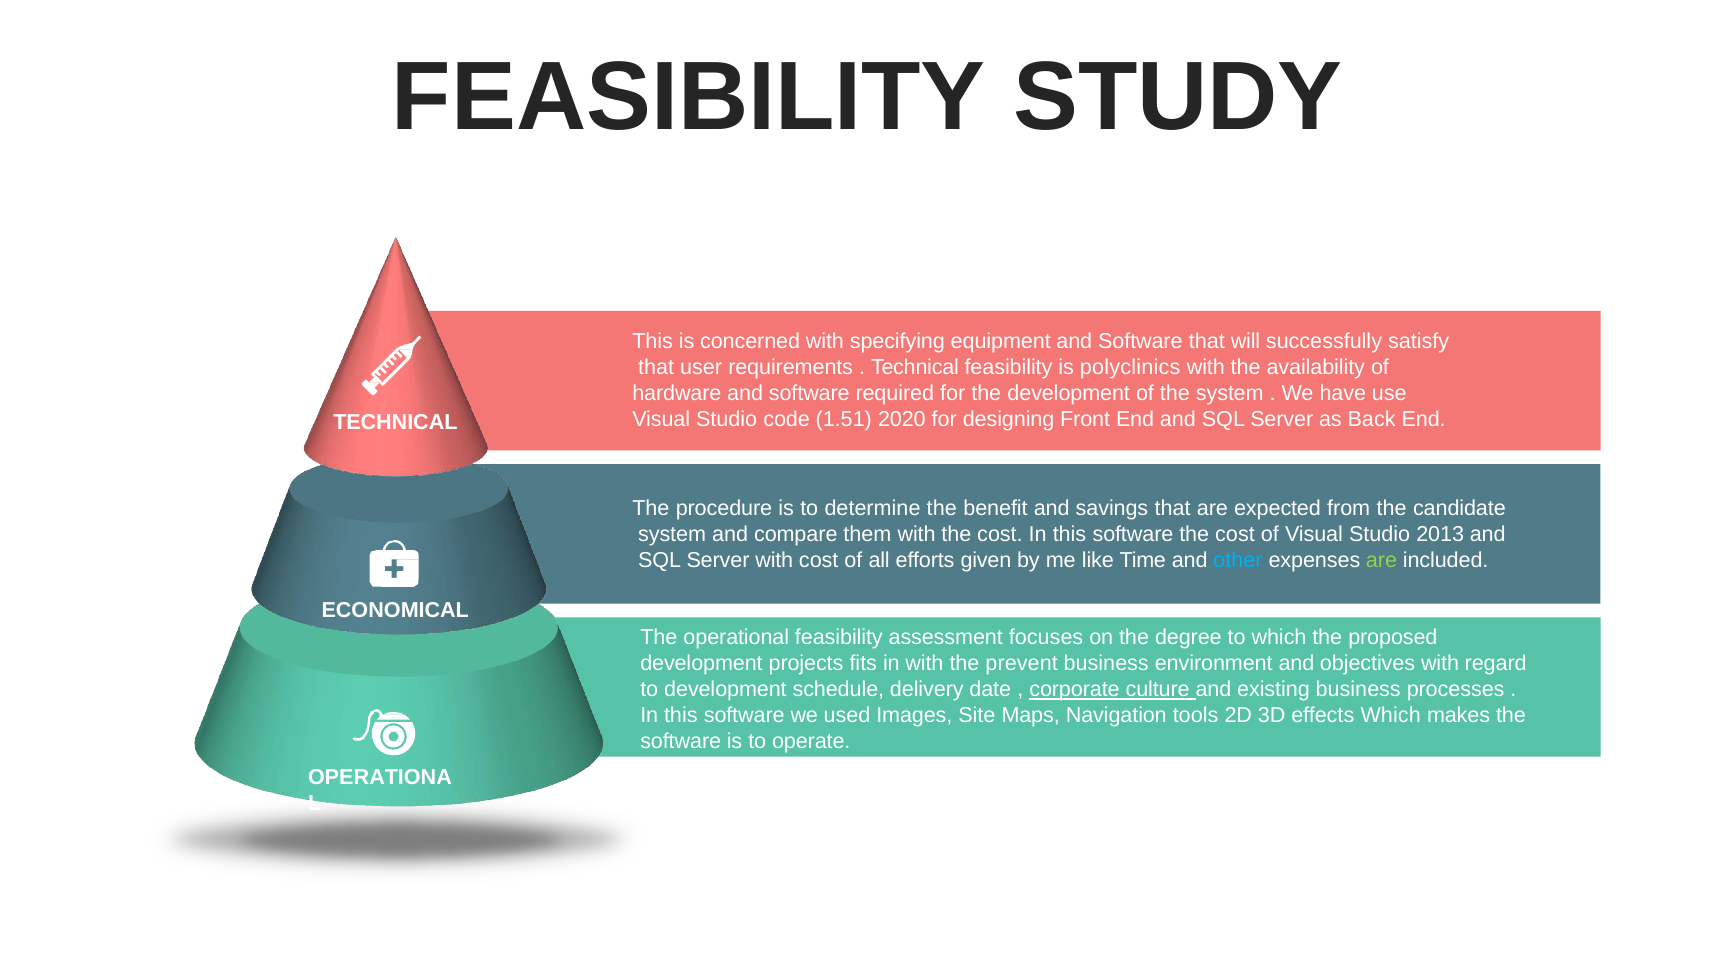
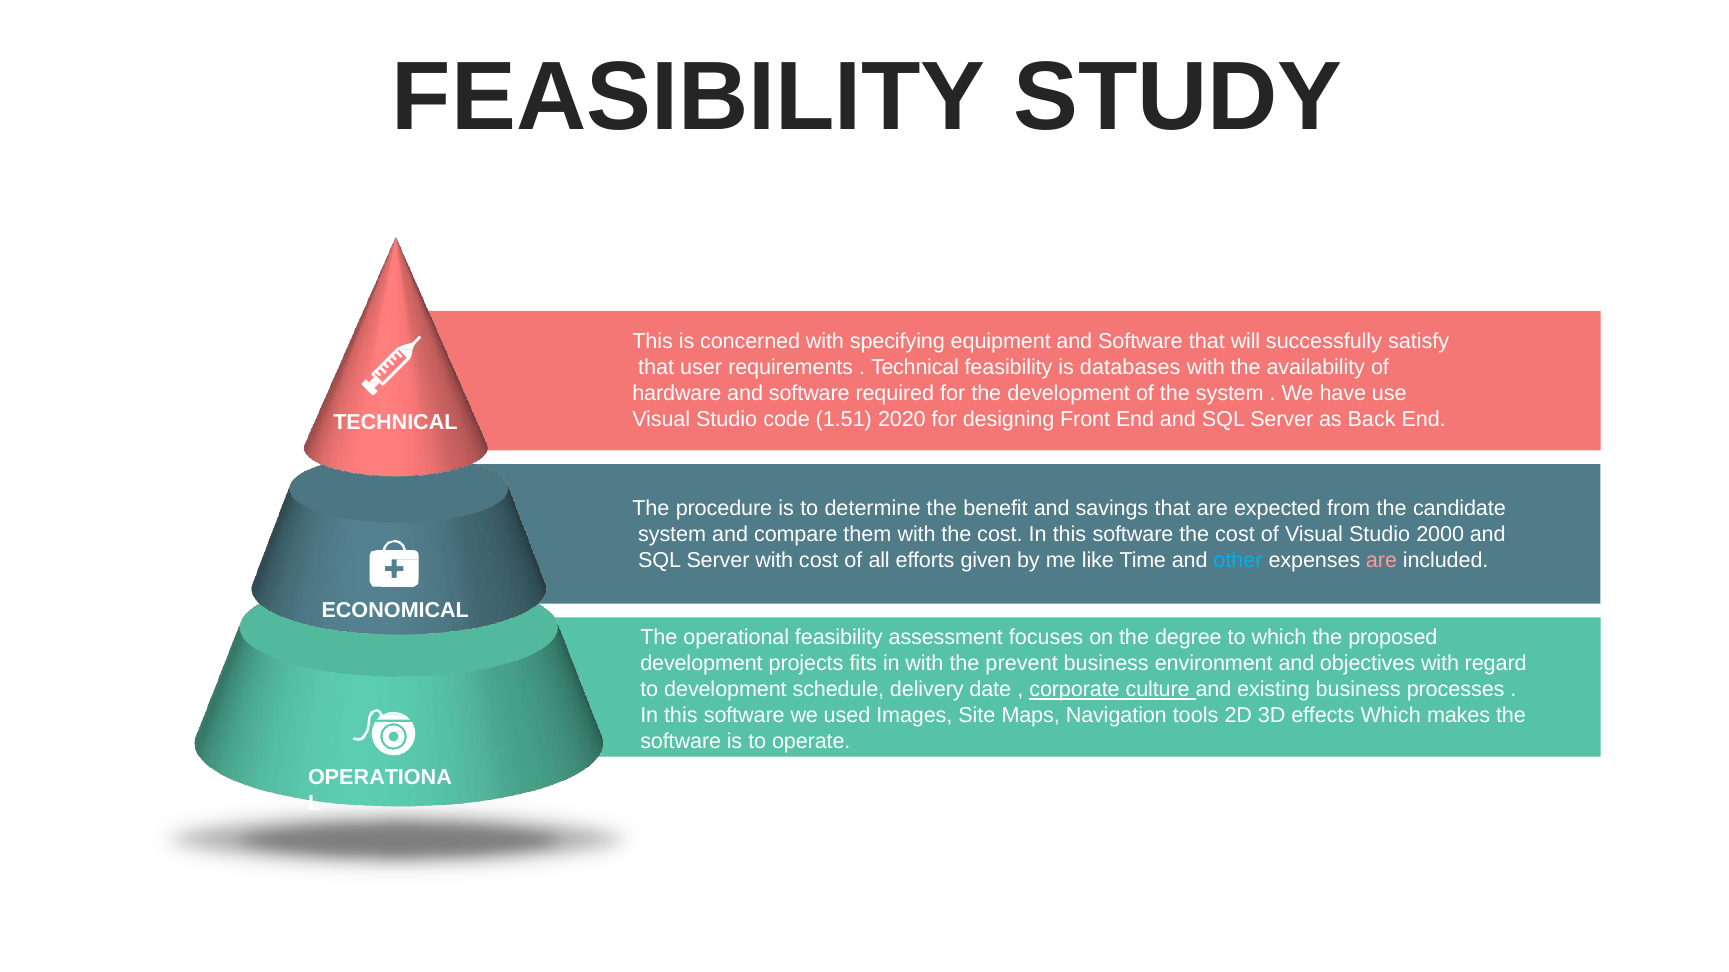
polyclinics: polyclinics -> databases (1130, 368)
2013: 2013 -> 2000 (1440, 534)
are colour: light green -> pink (1381, 560)
